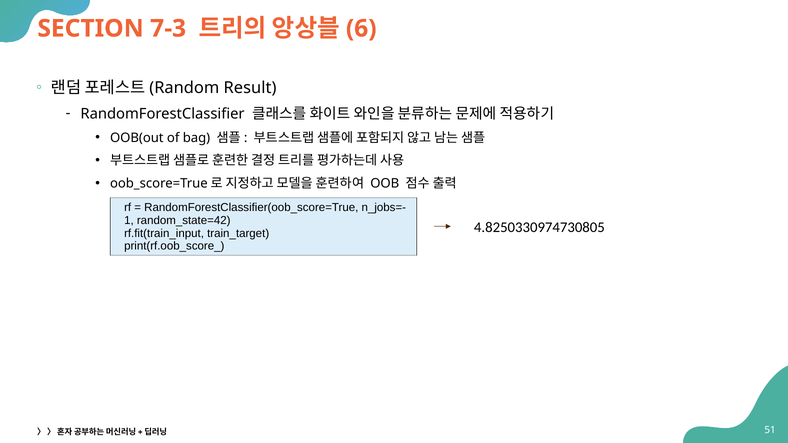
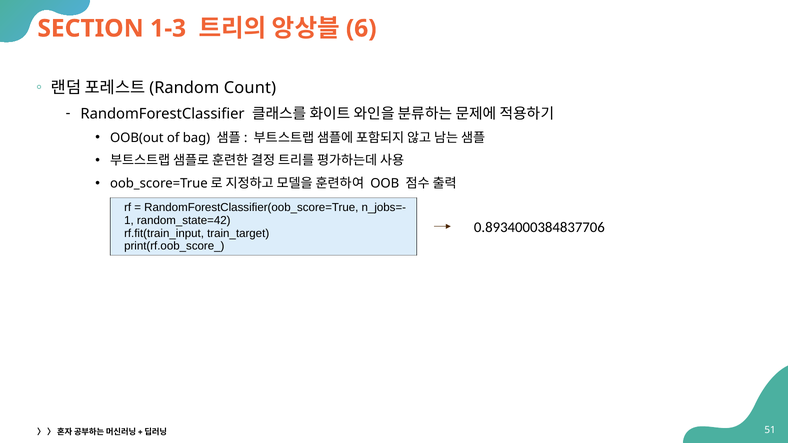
7-3: 7-3 -> 1-3 (168, 28)
Result: Result -> Count (250, 88)
4.8250330974730805: 4.8250330974730805 -> 0.8934000384837706 (539, 227)
